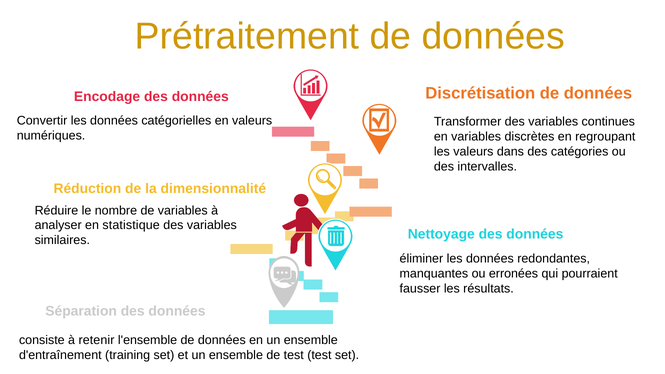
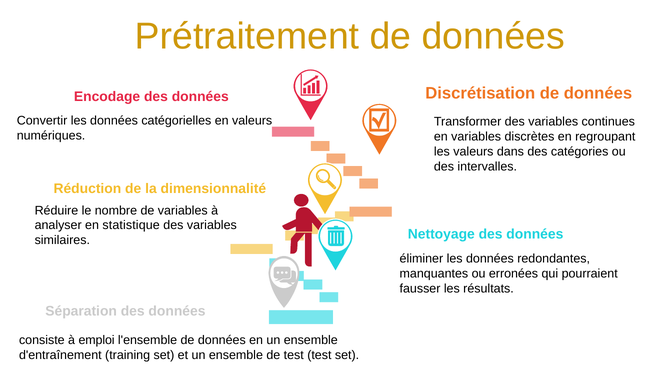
retenir: retenir -> emploi (97, 340)
